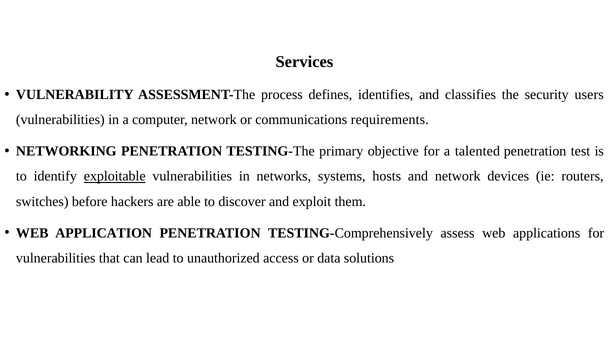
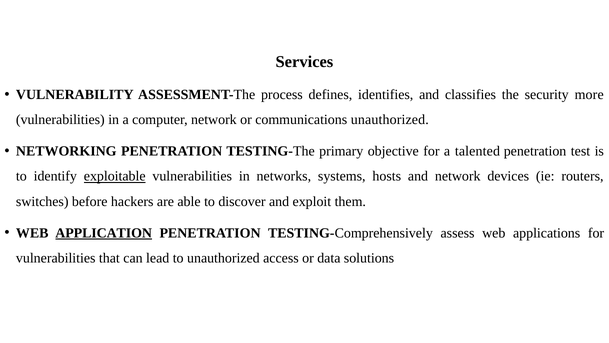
users: users -> more (589, 95)
communications requirements: requirements -> unauthorized (390, 120)
APPLICATION underline: none -> present (104, 233)
